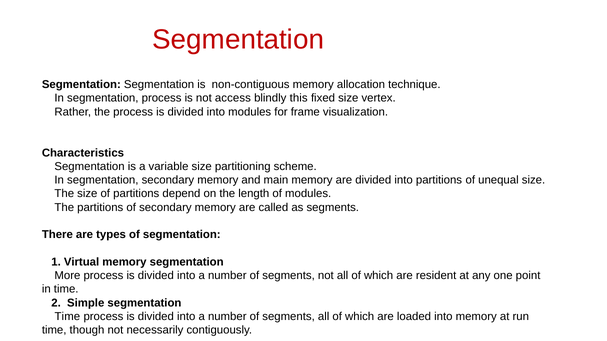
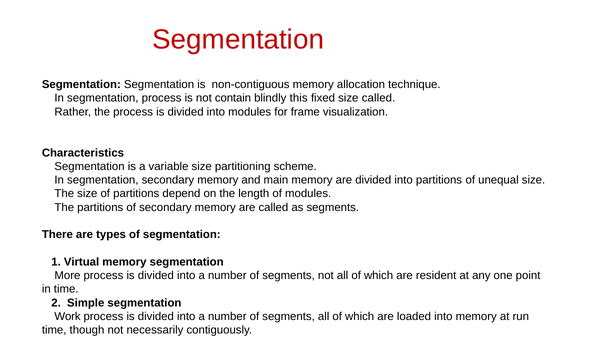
access: access -> contain (233, 98)
size vertex: vertex -> called (379, 98)
Time: Time -> Work (67, 317)
